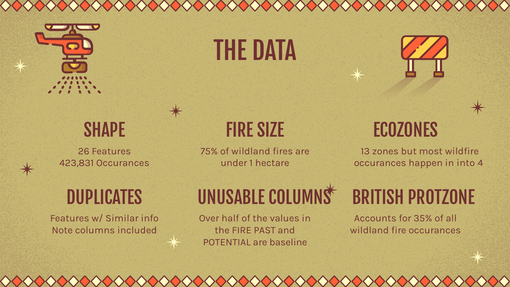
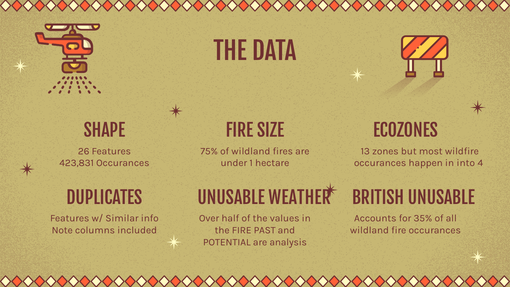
UNUSABLE COLUMNS: COLUMNS -> WEATHER (300, 198)
BRITISH PROTZONE: PROTZONE -> UNUSABLE (441, 198)
baseline: baseline -> analysis (288, 242)
